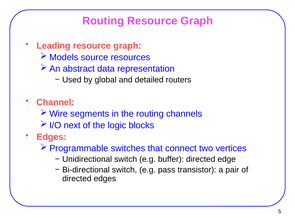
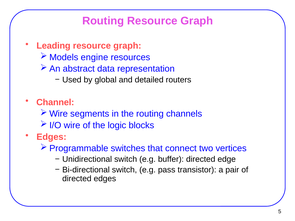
source: source -> engine (94, 57)
next: next -> wire (72, 125)
